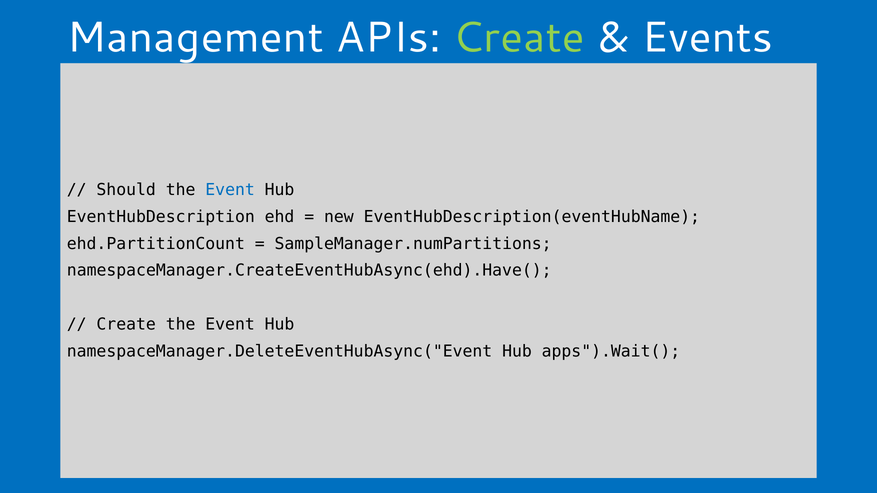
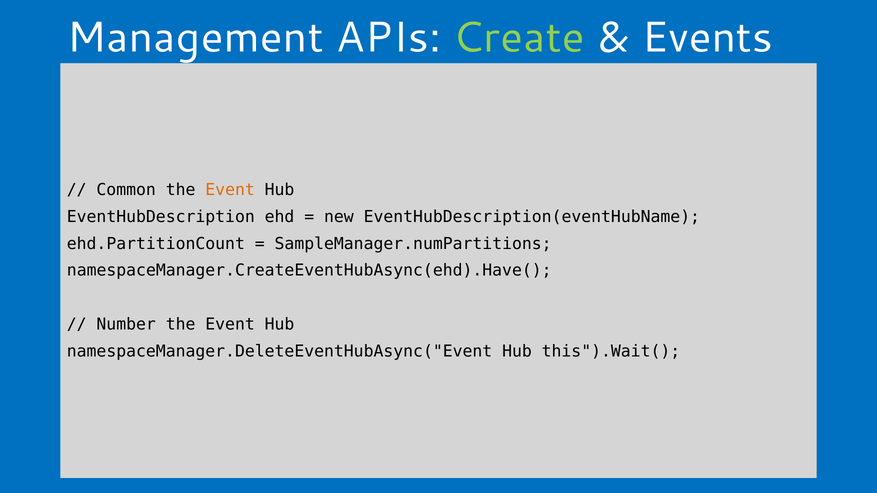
Should: Should -> Common (126, 190)
Event colour: blue -> orange (230, 190)
Create: Create -> Number (126, 324)
apps").Wait(: apps").Wait( -> this").Wait( (611, 351)
